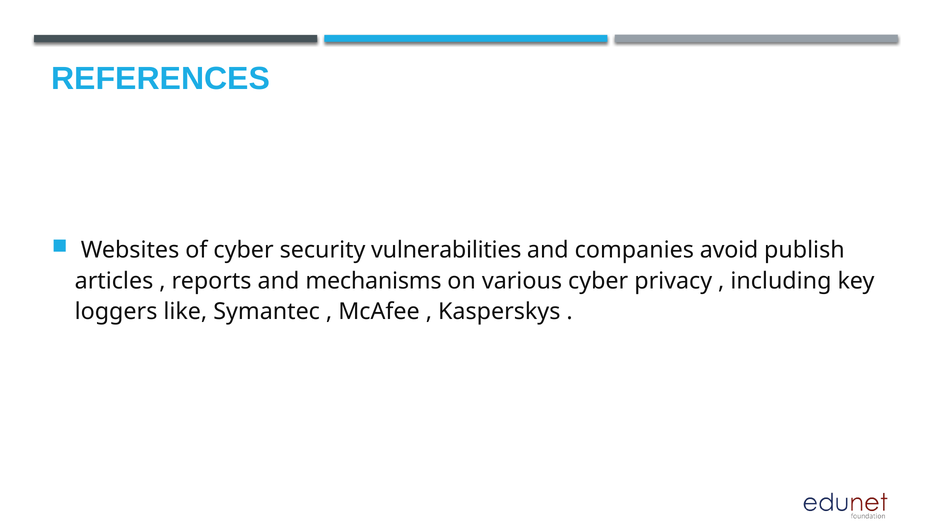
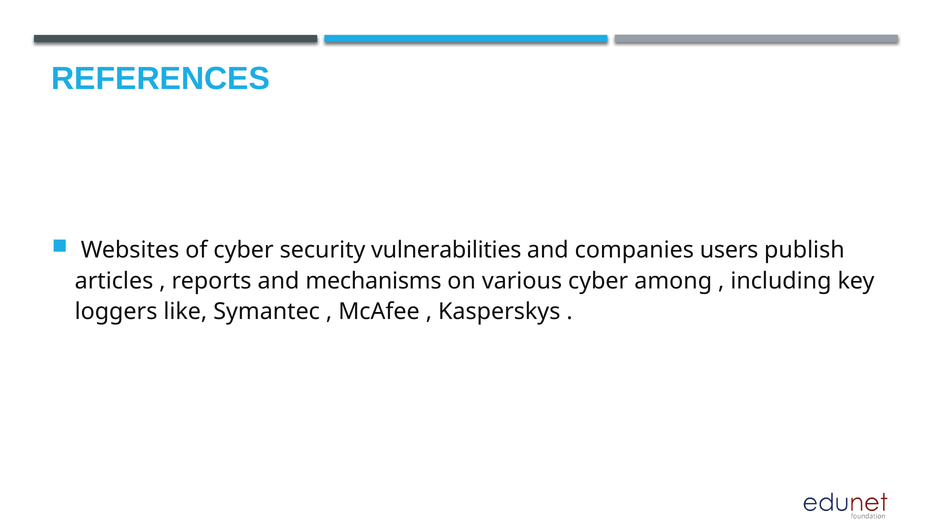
avoid: avoid -> users (729, 250)
privacy: privacy -> among (673, 281)
